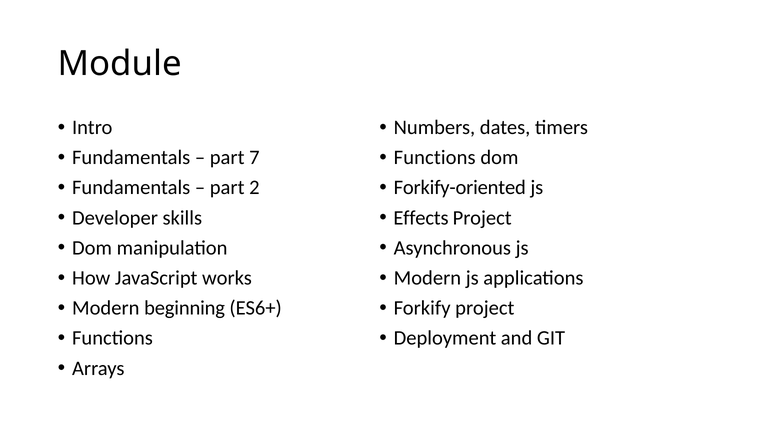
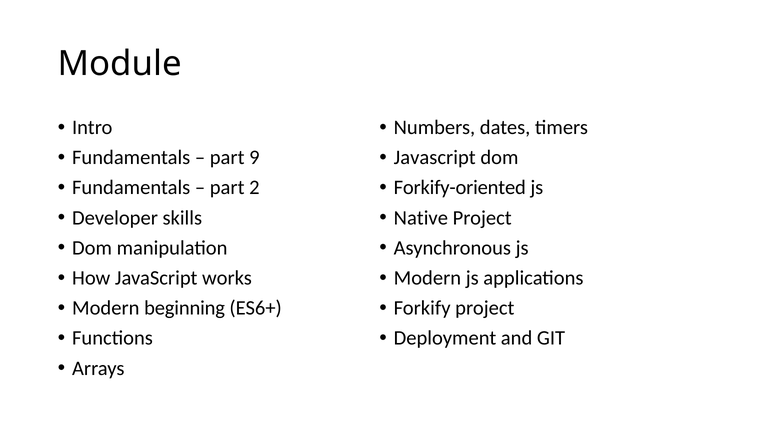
7: 7 -> 9 (254, 158)
Functions: Functions -> Javascript (435, 158)
Effects: Effects -> Native (421, 218)
